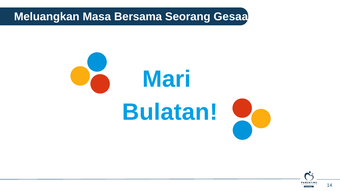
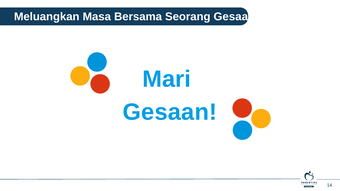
Bulatan: Bulatan -> Gesaan (170, 112)
